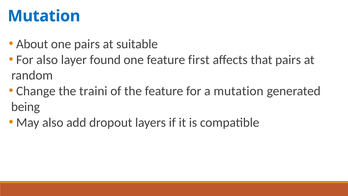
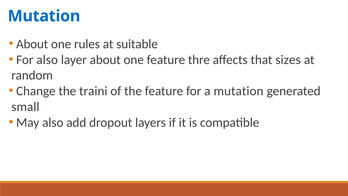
one pairs: pairs -> rules (87, 44)
layer found: found -> about (105, 60)
first: first -> thre (199, 60)
that pairs: pairs -> sizes (288, 60)
being: being -> small (25, 107)
